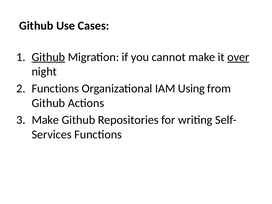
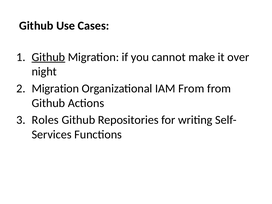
over underline: present -> none (238, 57)
Functions: Functions -> Migration (55, 89)
IAM Using: Using -> From (191, 89)
Make: Make -> Roles (45, 120)
